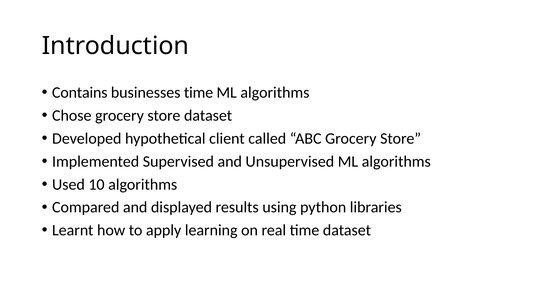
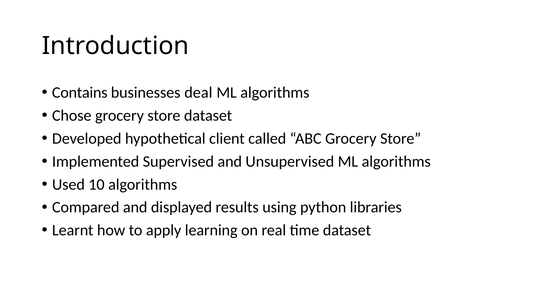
businesses time: time -> deal (198, 93)
